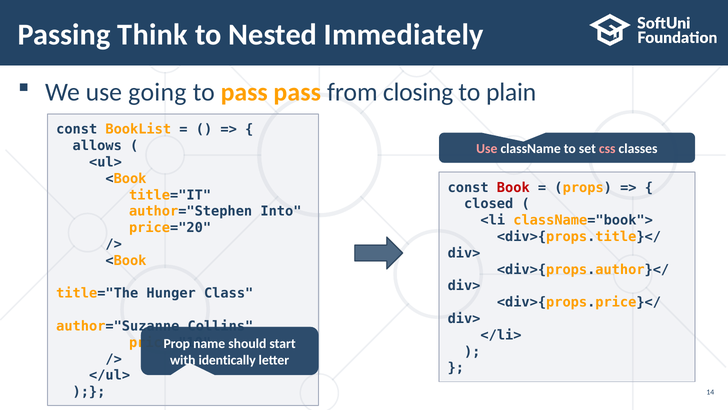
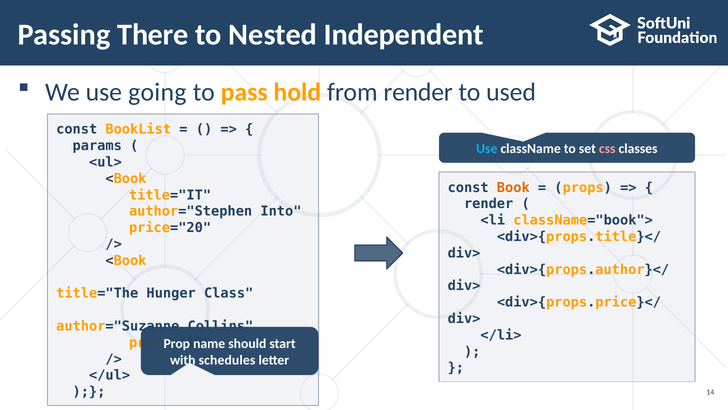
Think: Think -> There (153, 34)
Immediately: Immediately -> Independent (404, 34)
pass pass: pass -> hold (297, 92)
from closing: closing -> render (418, 92)
plain: plain -> used (511, 92)
allows: allows -> params (97, 146)
Use colour: pink -> light blue (487, 149)
Book colour: red -> orange (513, 187)
closed: closed -> render (489, 204)
identically: identically -> schedules (227, 360)
